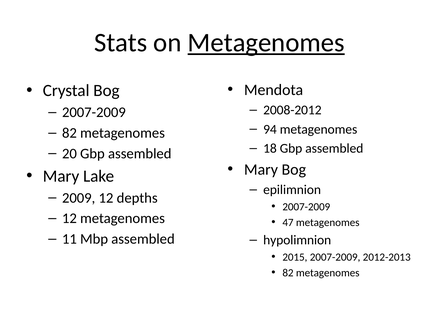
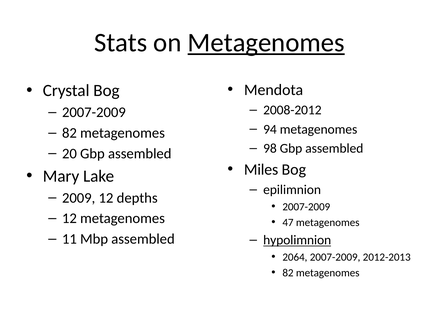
18: 18 -> 98 (270, 148)
Mary: Mary -> Miles (261, 169)
hypolimnion underline: none -> present (297, 240)
2015: 2015 -> 2064 (295, 257)
